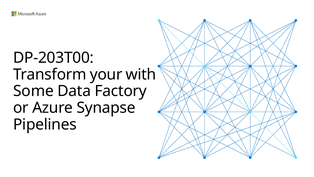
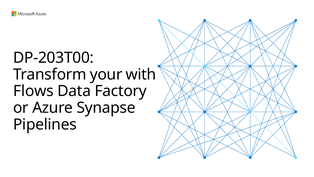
Some: Some -> Flows (33, 91)
